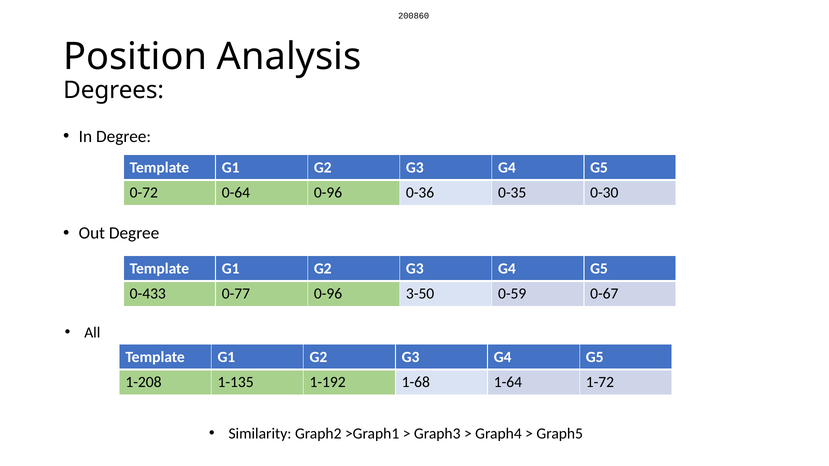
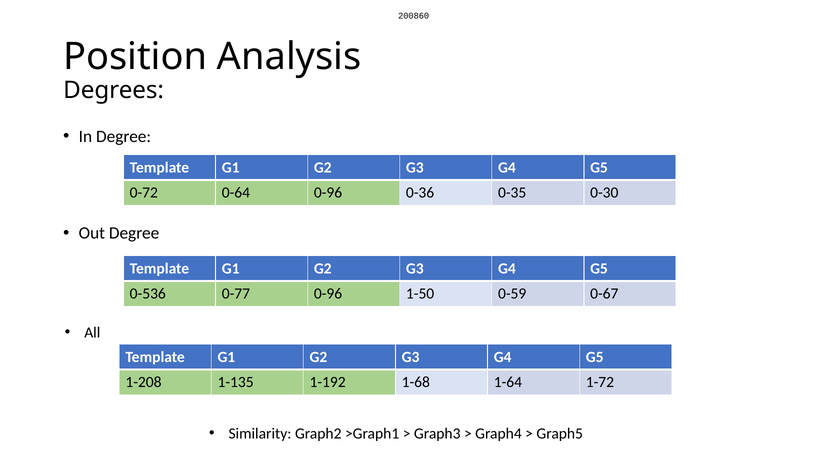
0-433: 0-433 -> 0-536 (148, 294)
3-50: 3-50 -> 1-50 (420, 294)
